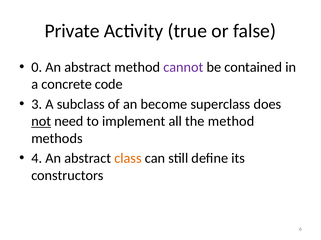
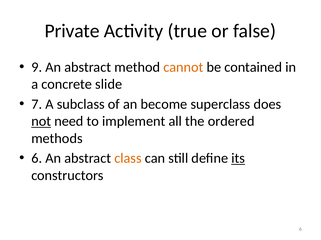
0: 0 -> 9 (37, 67)
cannot colour: purple -> orange (183, 67)
code: code -> slide (109, 84)
3: 3 -> 7 (37, 104)
the method: method -> ordered (231, 122)
4: 4 -> 6 (37, 159)
its underline: none -> present (238, 159)
